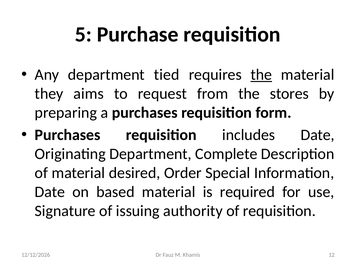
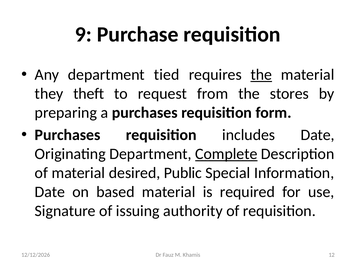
5: 5 -> 9 (83, 34)
aims: aims -> theft (89, 94)
Complete underline: none -> present (226, 154)
Order: Order -> Public (183, 173)
